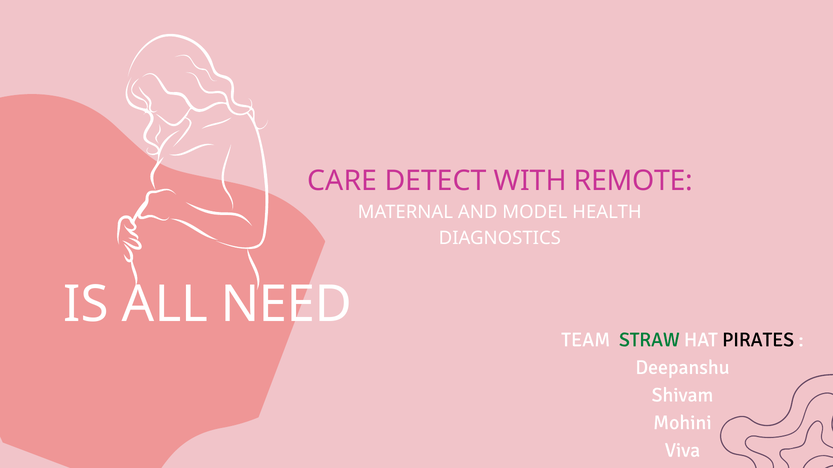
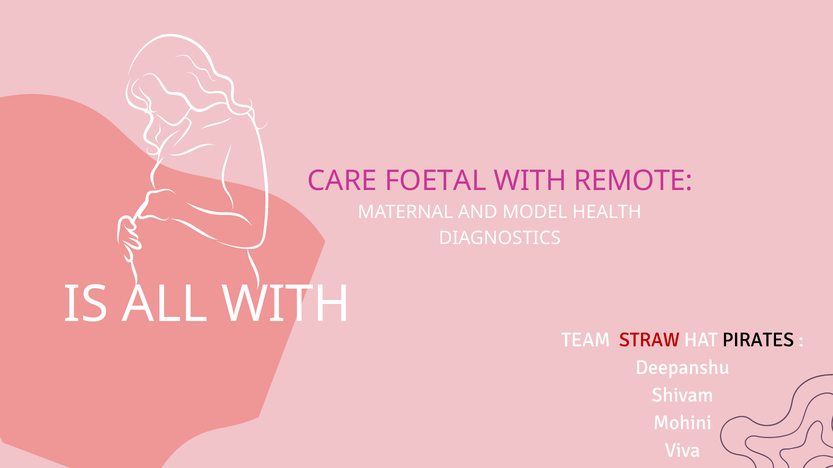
DETECT: DETECT -> FOETAL (435, 181)
ALL NEED: NEED -> WITH (286, 305)
STRAW colour: green -> red (649, 340)
